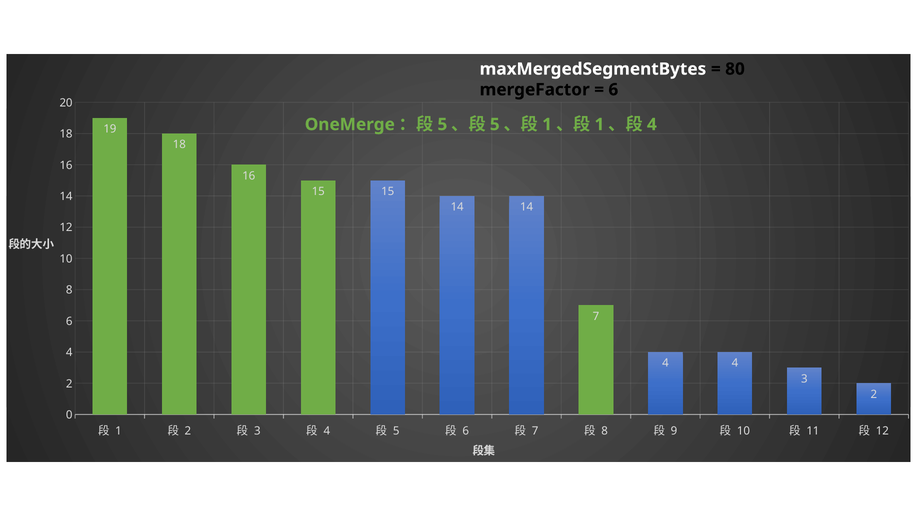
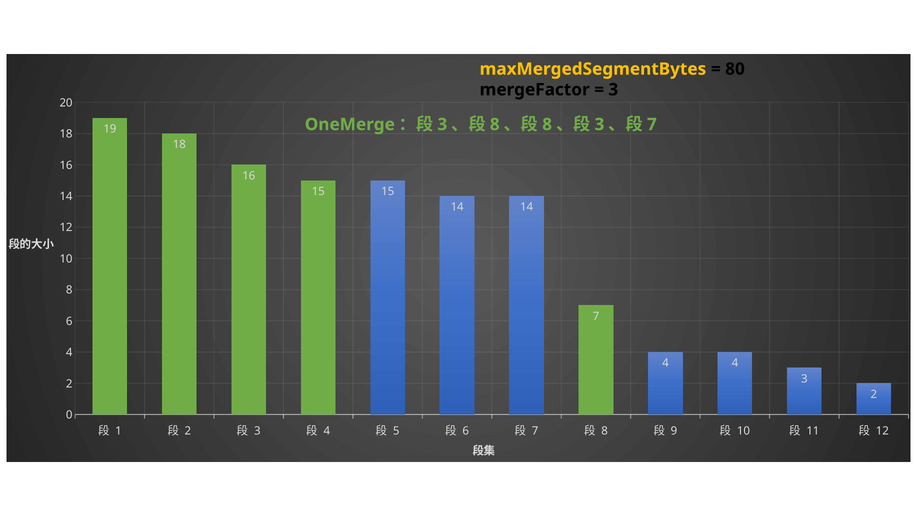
maxMergedSegmentBytes colour: white -> yellow (593, 69)
6: 6 -> 3 (613, 90)
5: 5 -> 3 (442, 124)
5: 5 -> 8 (495, 124)
1: 1 -> 8 (547, 124)
1: 1 -> 3 (599, 124)
4: 4 -> 7 (652, 124)
